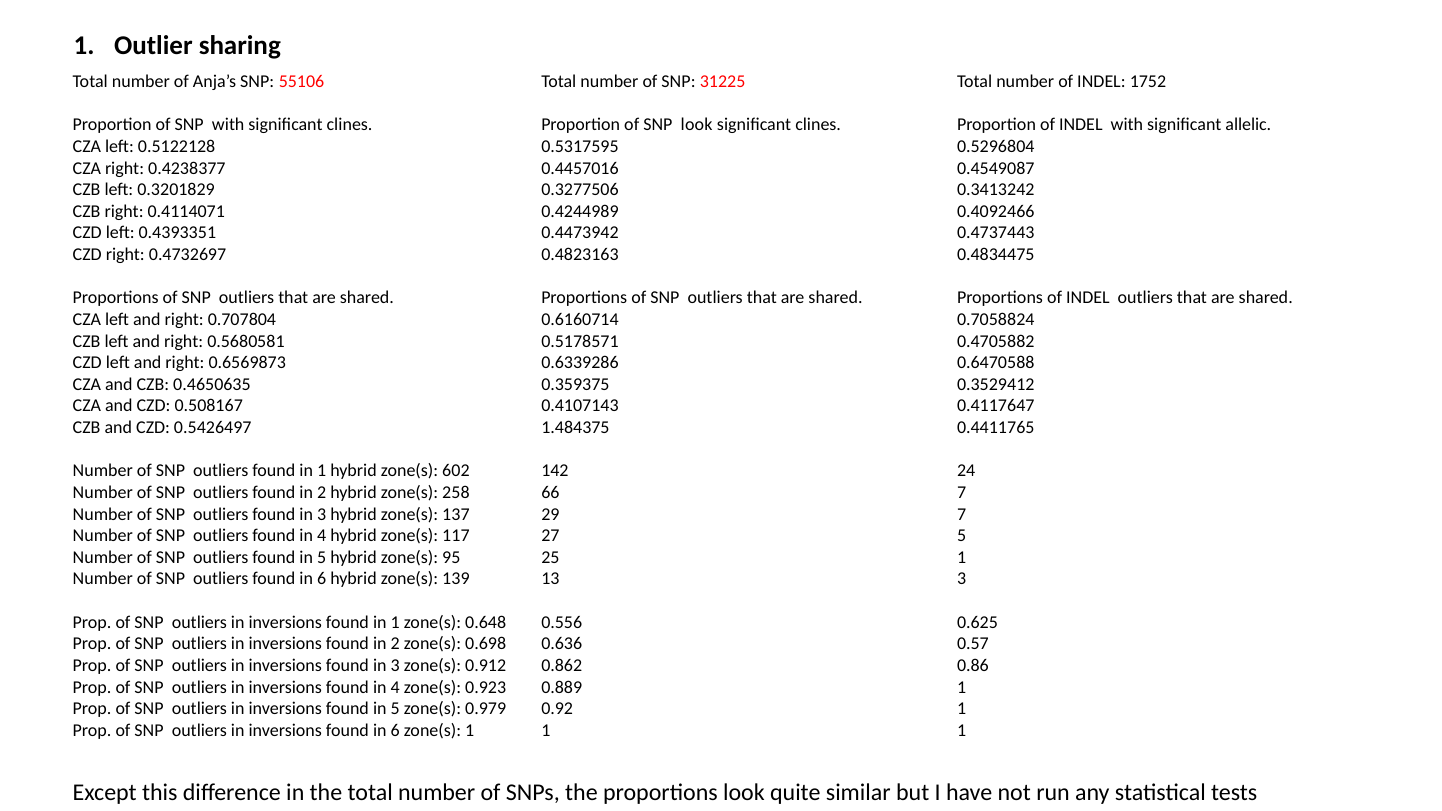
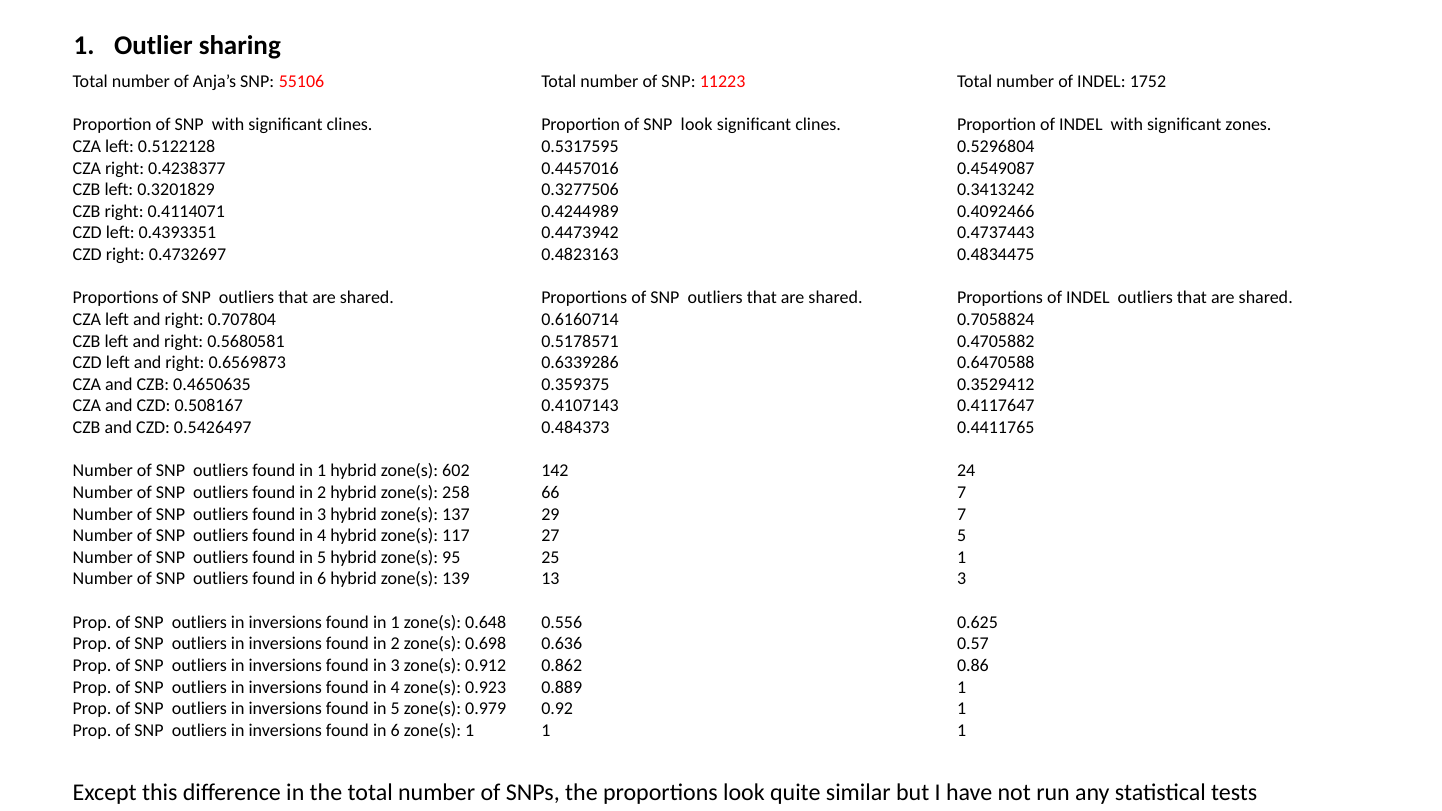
31225: 31225 -> 11223 (723, 82)
allelic: allelic -> zones (1248, 125)
1.484375: 1.484375 -> 0.484373 (575, 428)
